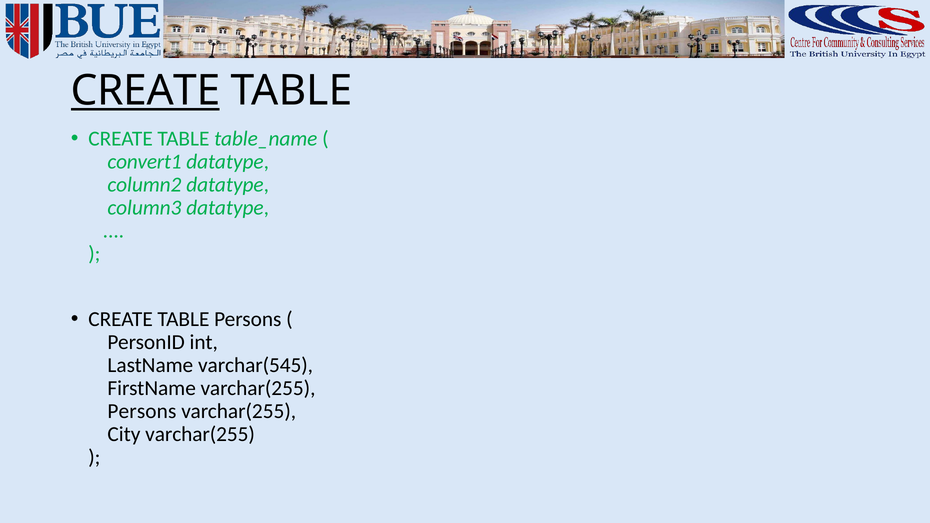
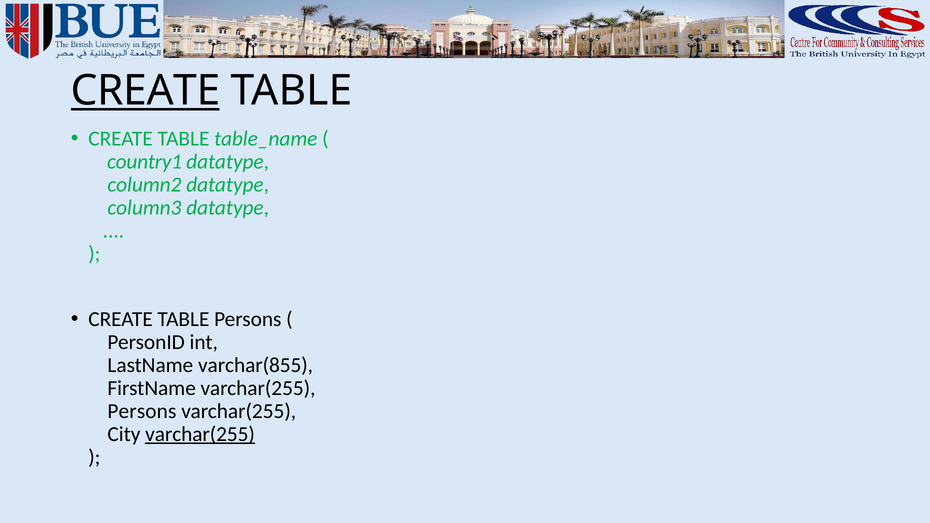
convert1: convert1 -> country1 (145, 162)
varchar(545: varchar(545 -> varchar(855 (256, 365)
varchar(255 underline: none -> present (200, 434)
